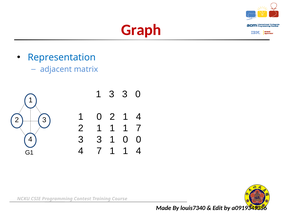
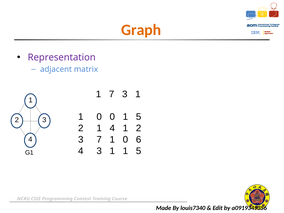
Graph colour: red -> orange (141, 30)
Representation colour: blue -> purple (62, 57)
3: 3 -> 7 (112, 94)
0: 0 -> 1 (138, 94)
0 2: 2 -> 0 (112, 117)
4: 4 -> 5 (139, 117)
2 1 1: 1 -> 4 (112, 128)
1 7: 7 -> 2 (139, 128)
3: 3 -> 7 (99, 140)
0 0: 0 -> 6 (139, 140)
4 7: 7 -> 3 (99, 151)
1 1 4: 4 -> 5 (139, 151)
